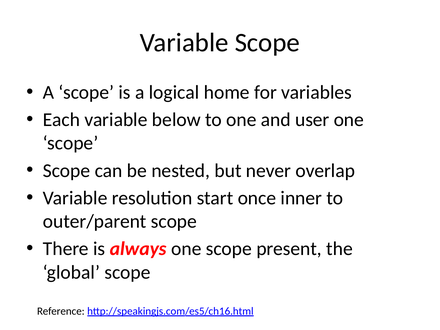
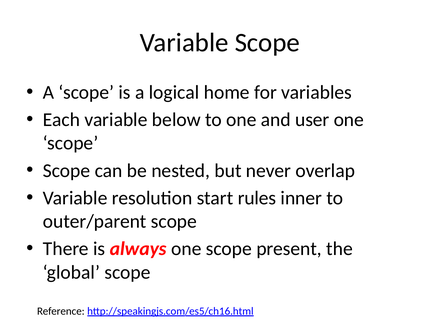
once: once -> rules (257, 198)
